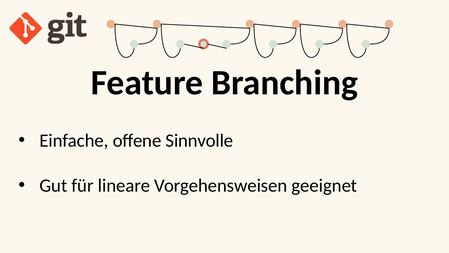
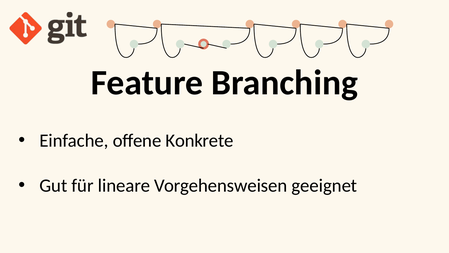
Sinnvolle: Sinnvolle -> Konkrete (199, 140)
